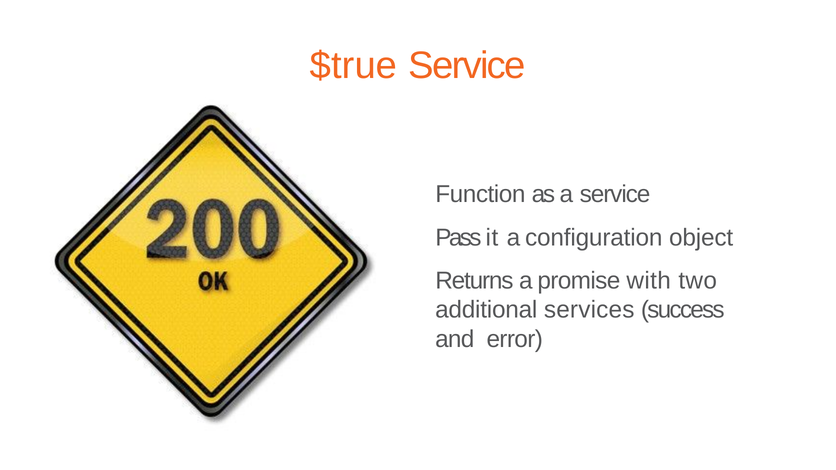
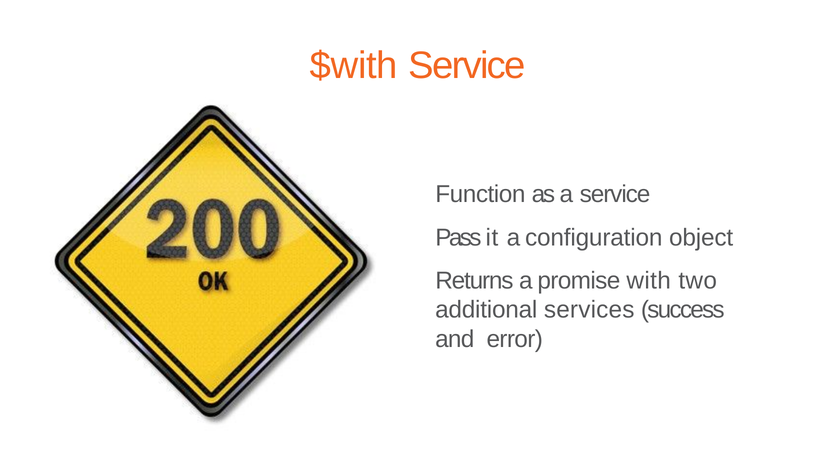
$true: $true -> $with (354, 66)
